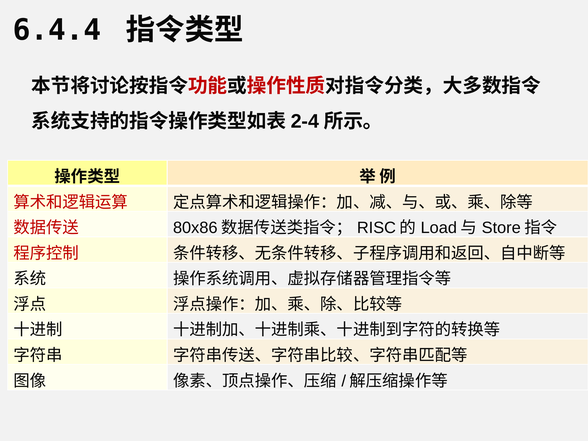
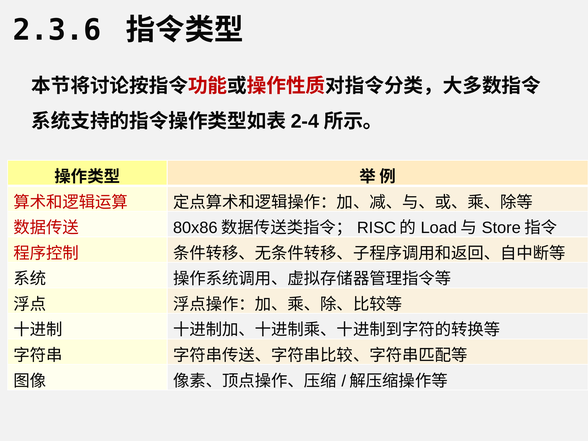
6.4.4: 6.4.4 -> 2.3.6 (57, 30)
